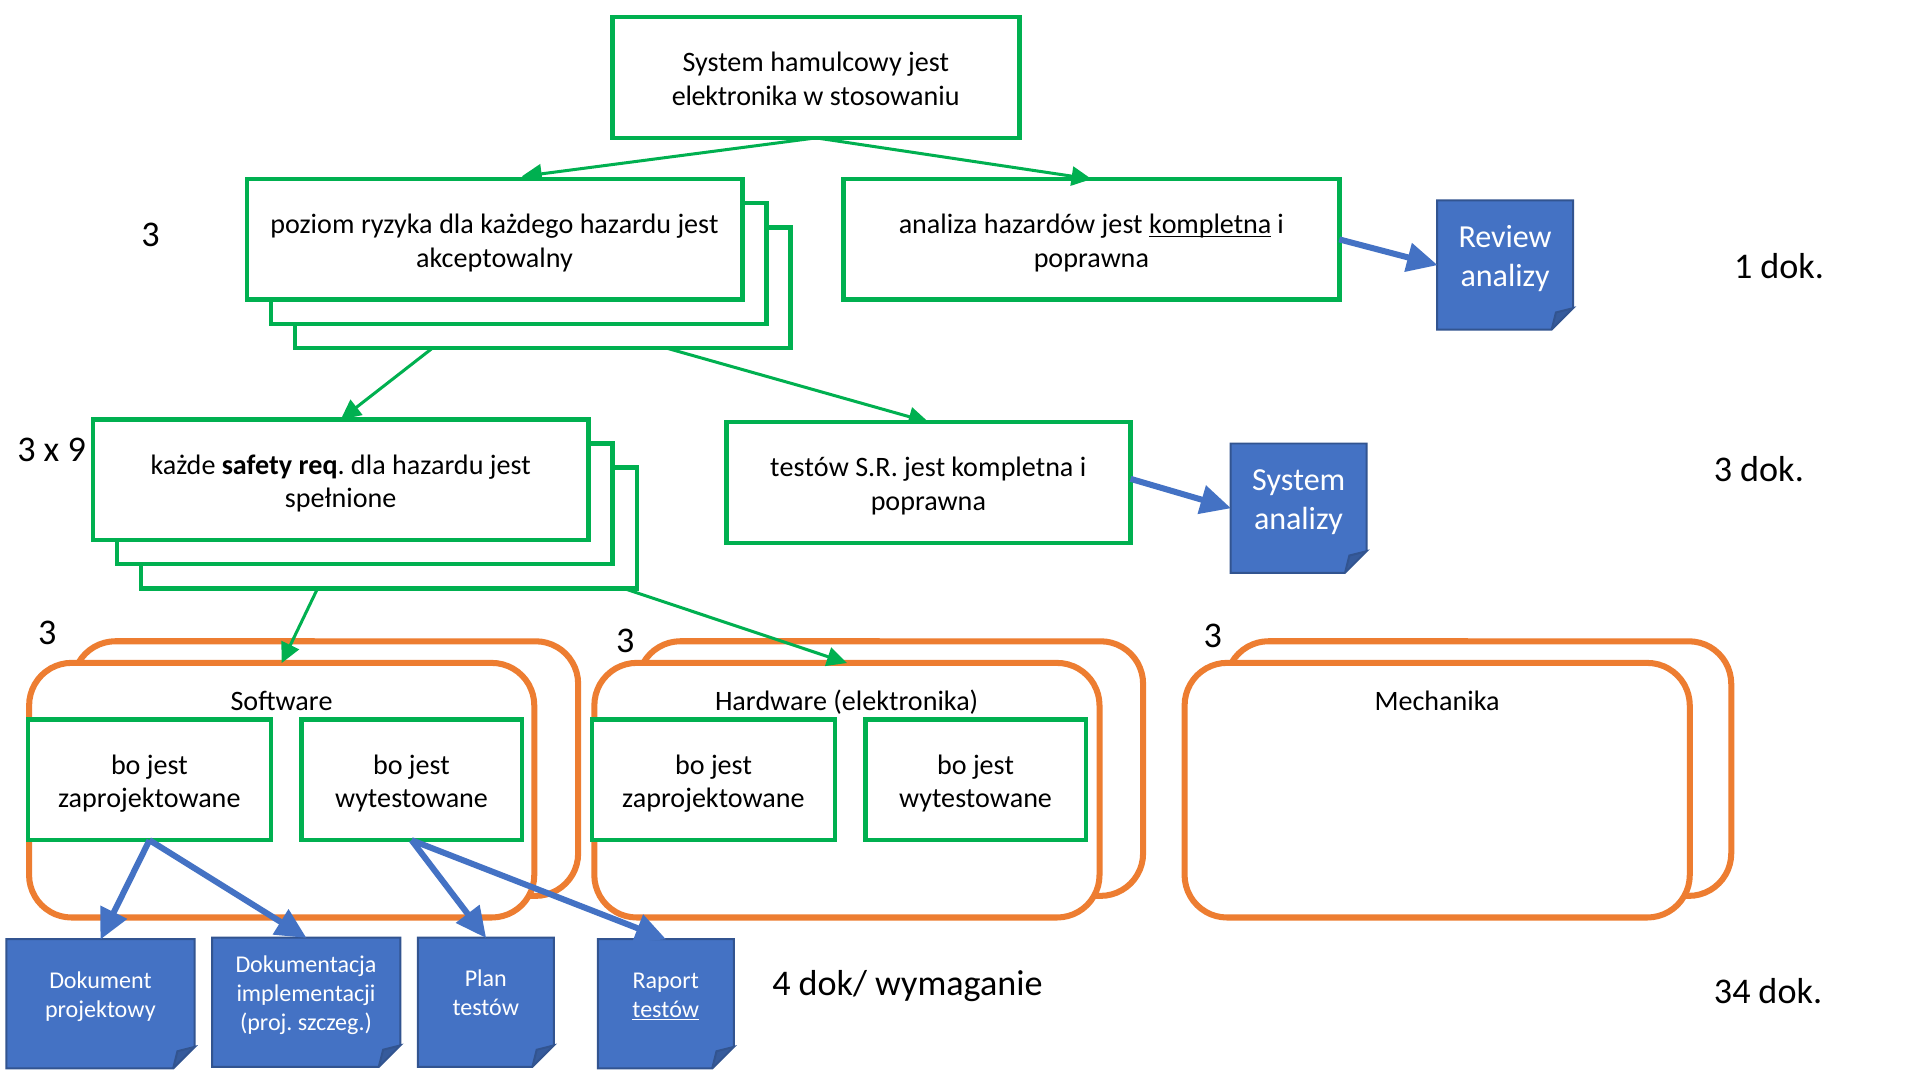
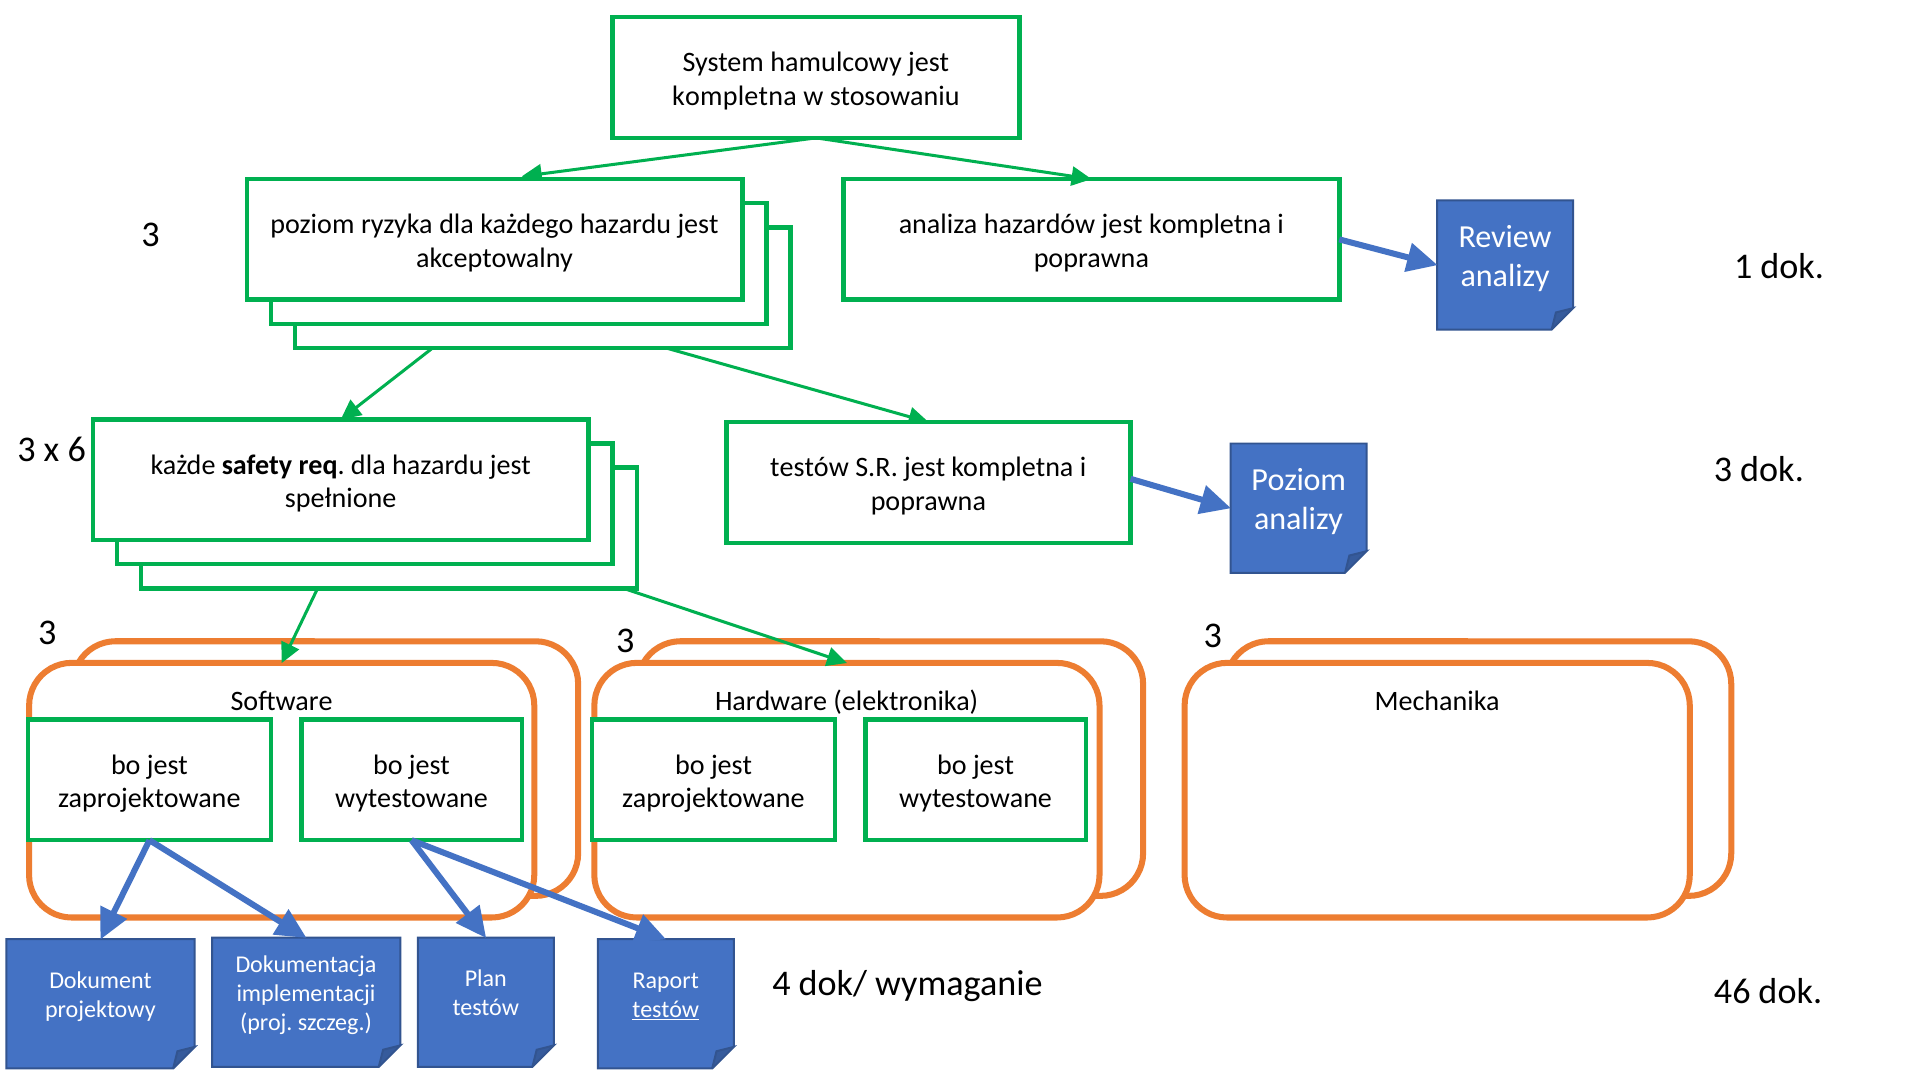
elektronika: elektronika -> kompletna (734, 96)
kompletna underline: present -> none (1210, 224)
9: 9 -> 6 (77, 450)
System: System -> Poziom (1299, 480)
34: 34 -> 46 (1732, 992)
